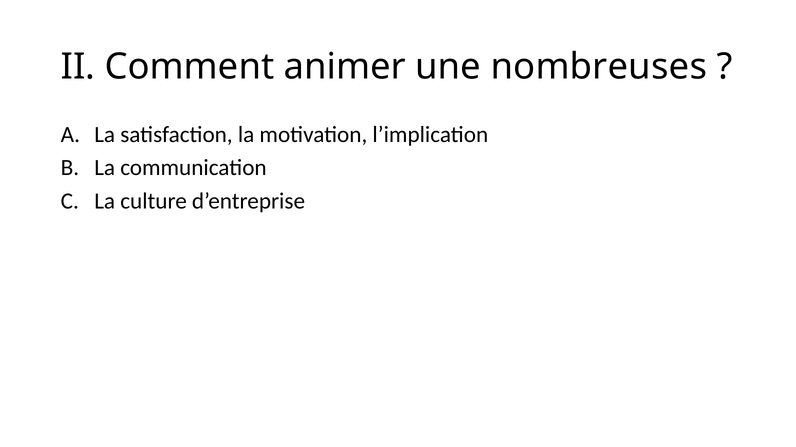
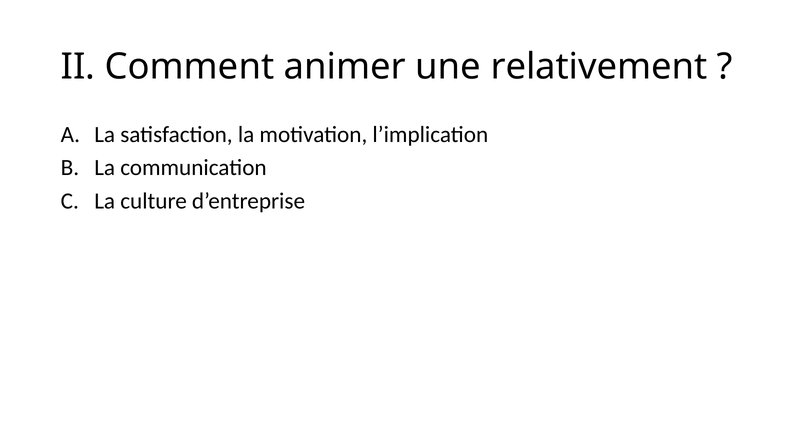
nombreuses: nombreuses -> relativement (599, 67)
